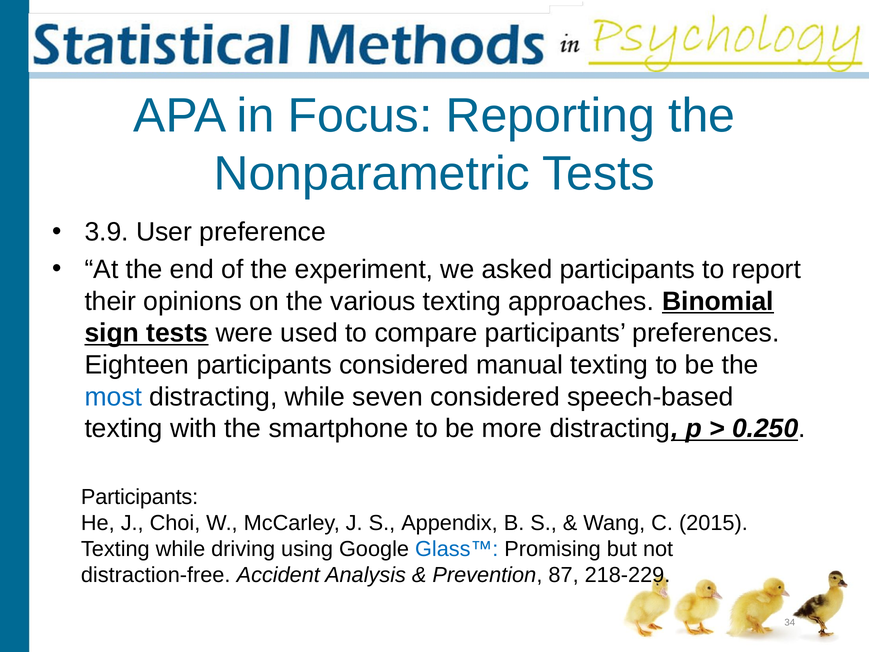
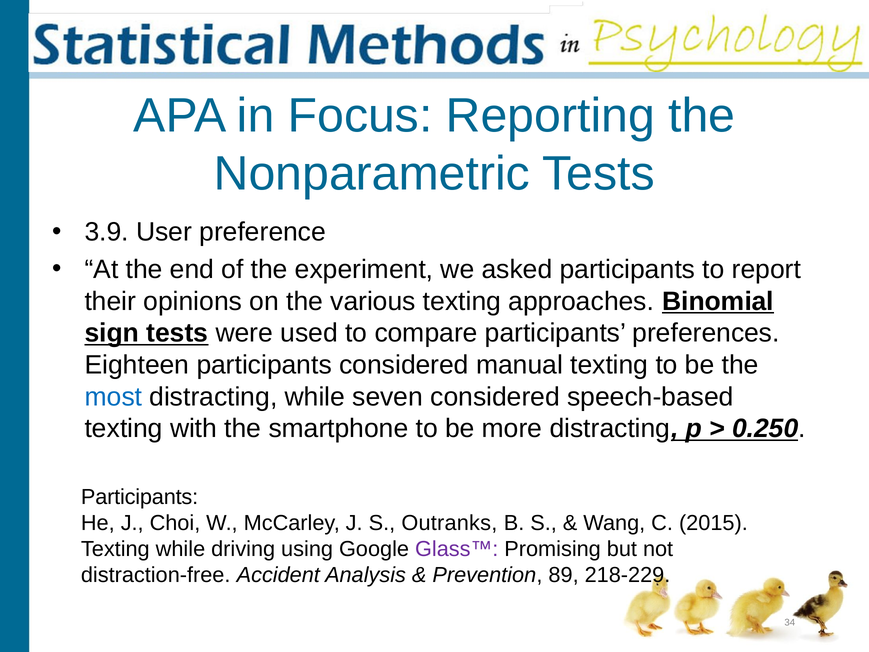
Appendix: Appendix -> Outranks (449, 523)
Glass™ colour: blue -> purple (457, 549)
87: 87 -> 89 (564, 575)
